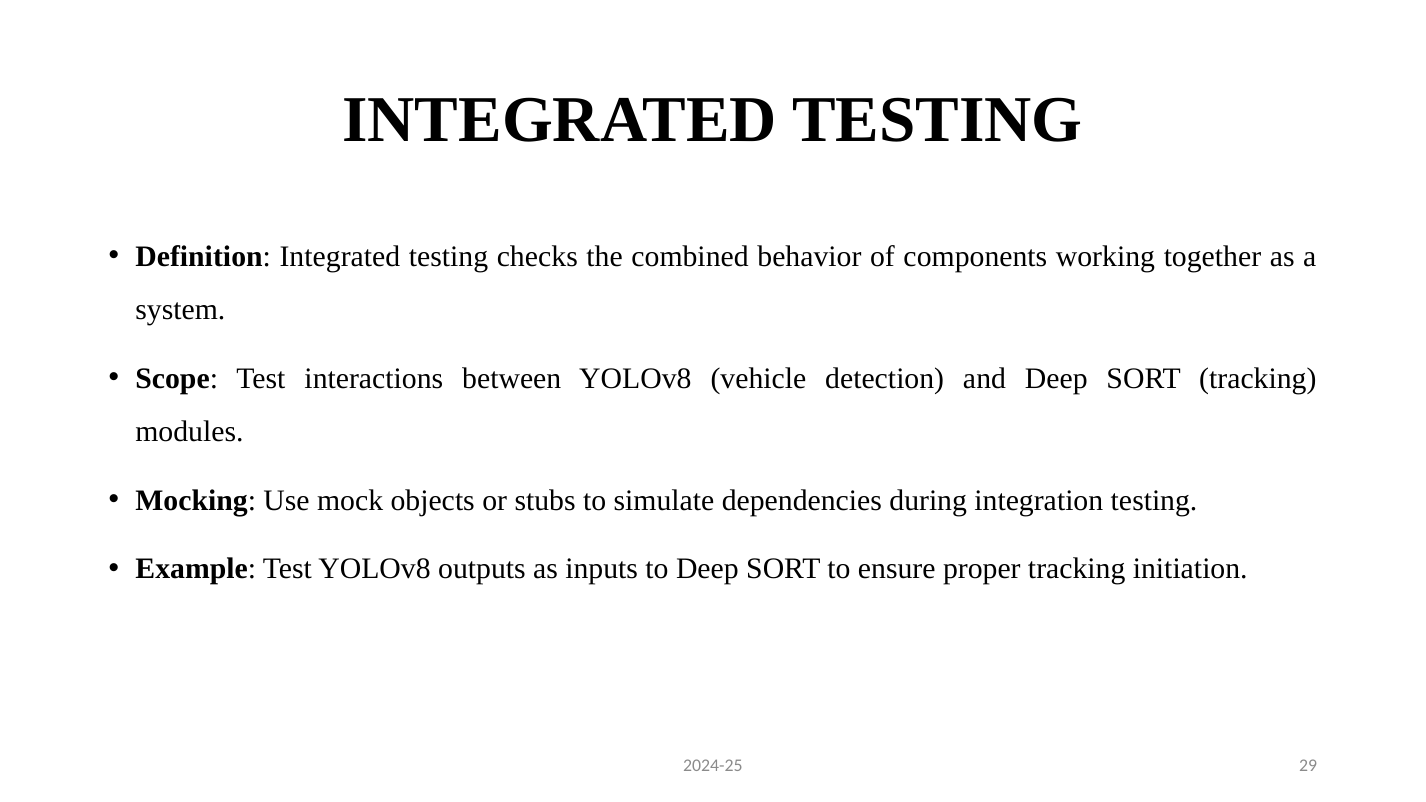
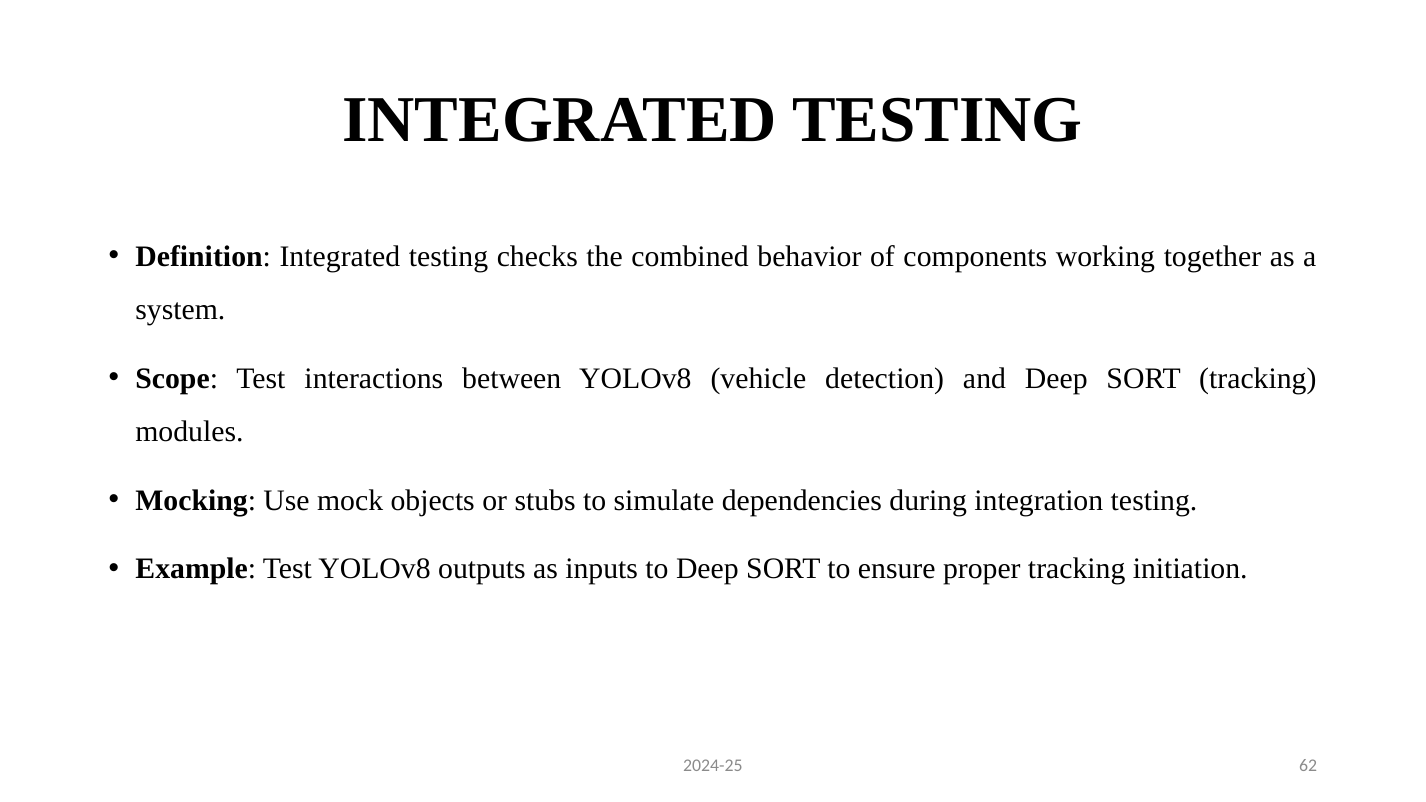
29: 29 -> 62 (1308, 766)
